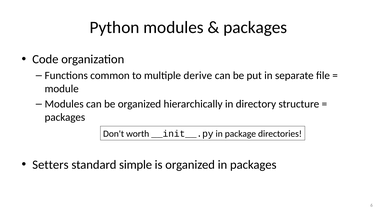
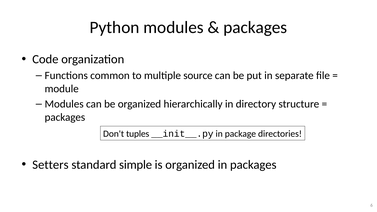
derive: derive -> source (198, 76)
worth: worth -> tuples (138, 134)
